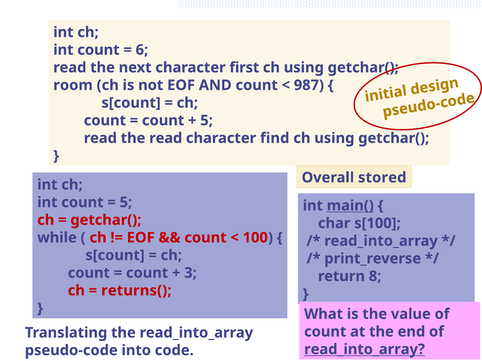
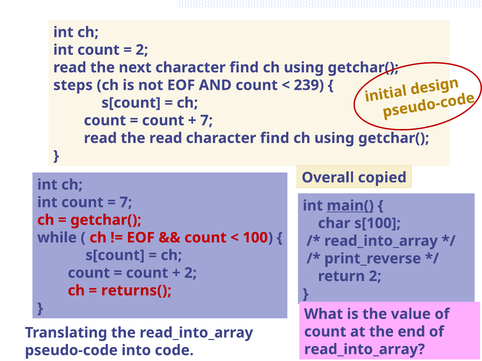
6: 6 -> 2 (142, 50)
next character first: first -> find (244, 68)
room: room -> steps (73, 85)
987: 987 -> 239 (309, 85)
5: 5 -> 7 (207, 121)
stored: stored -> copied (382, 178)
5: 5 -> 7 (126, 203)
3: 3 -> 2 (191, 273)
return 8: 8 -> 2 (375, 277)
read_into_array underline: present -> none (365, 350)
